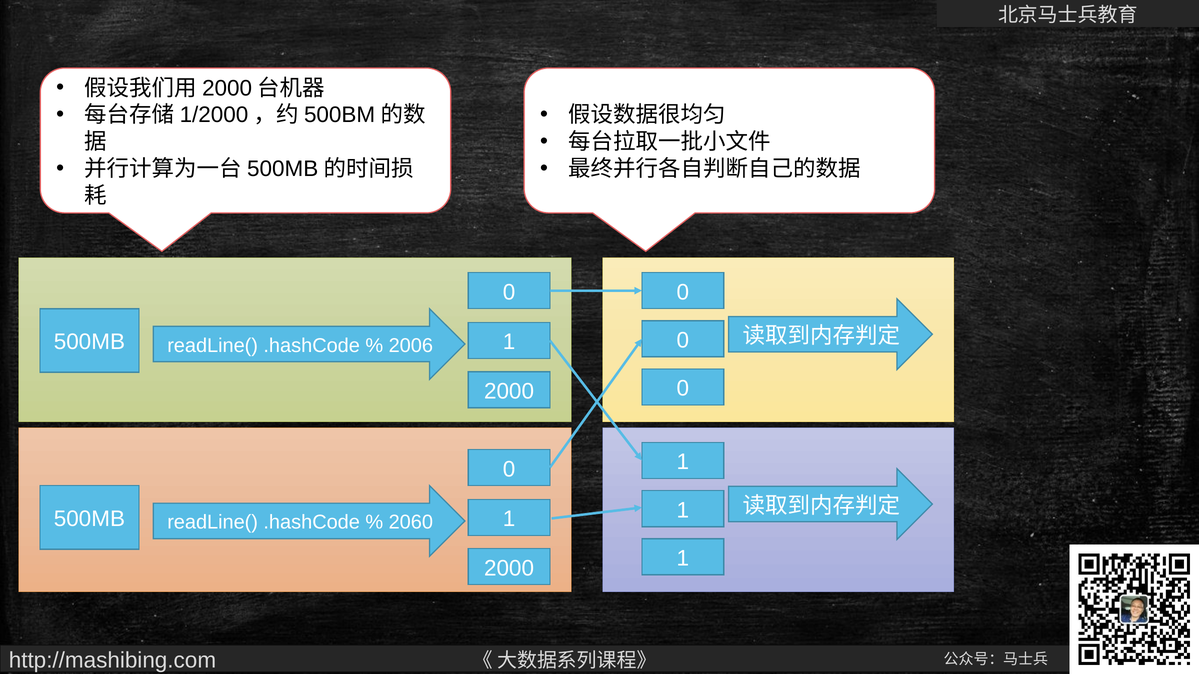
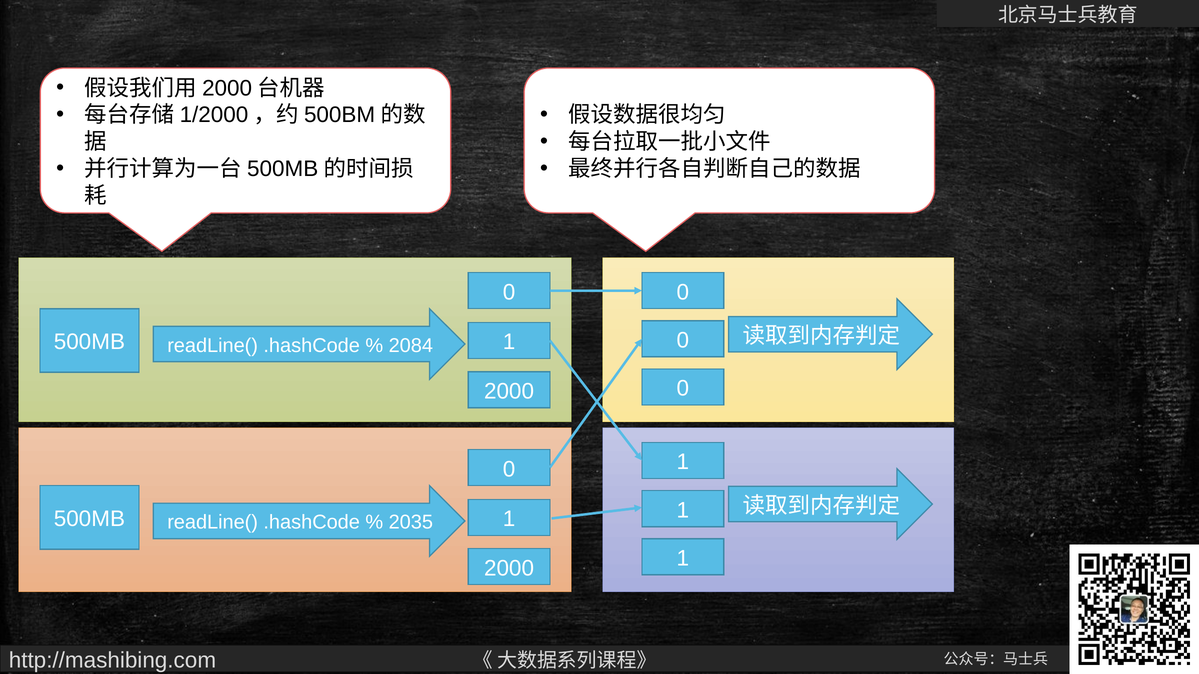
2006: 2006 -> 2084 (411, 346)
2060: 2060 -> 2035 (411, 523)
